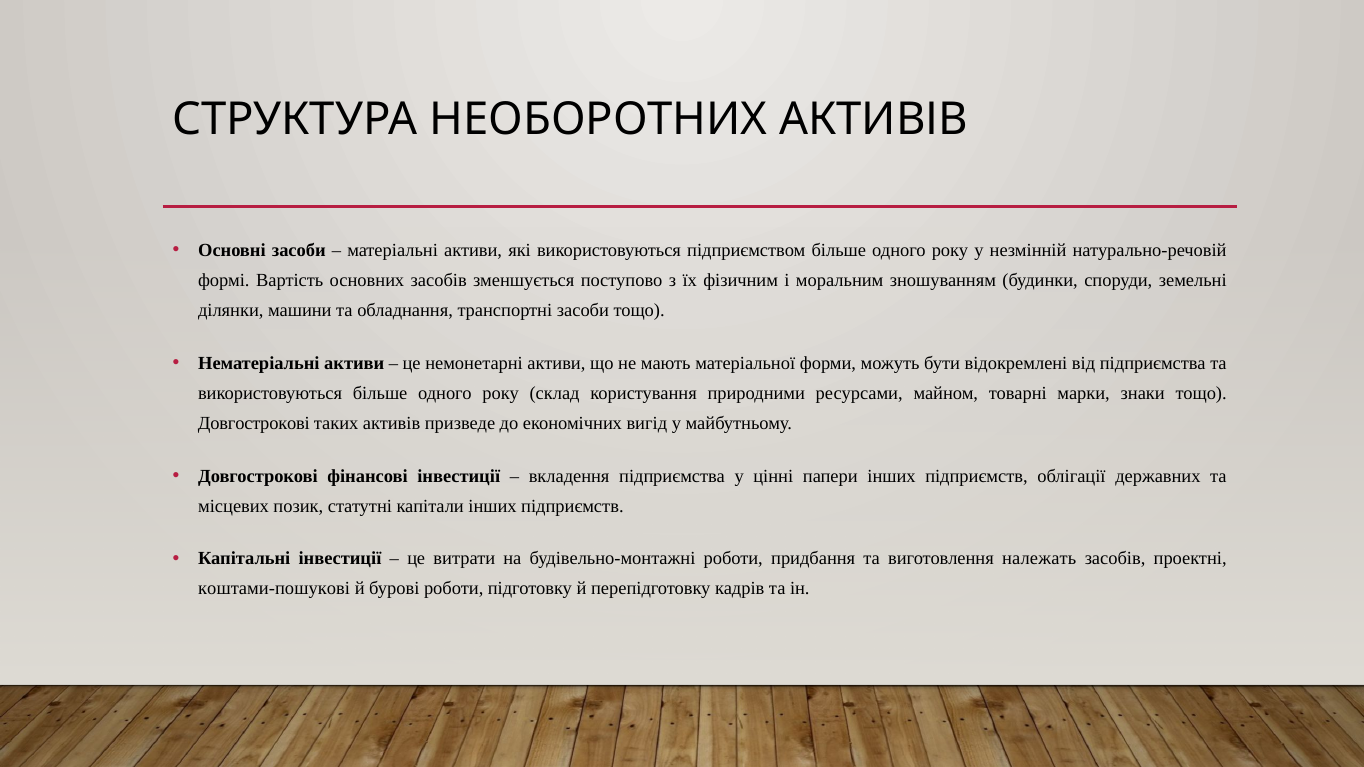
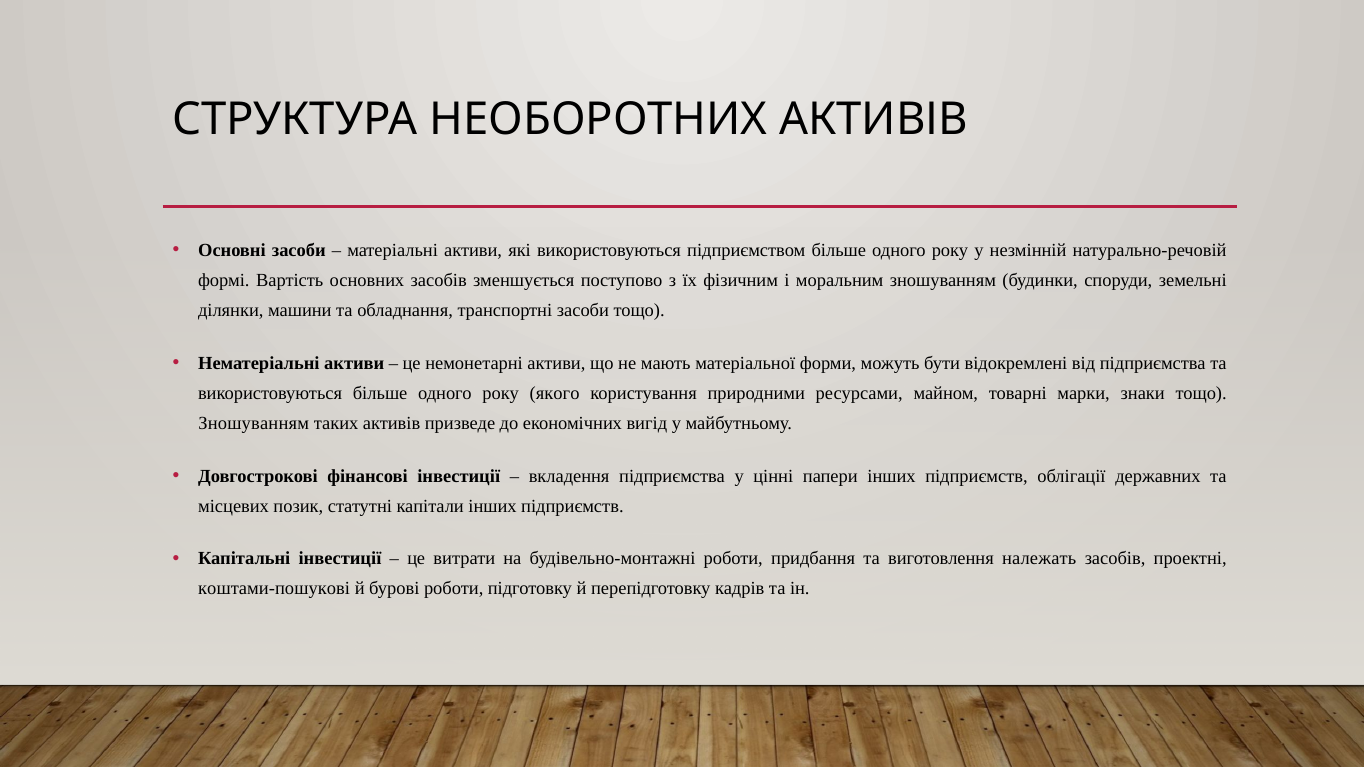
склад: склад -> якого (555, 393)
Довгострокові: Довгострокові -> Зношуванням (254, 423)
